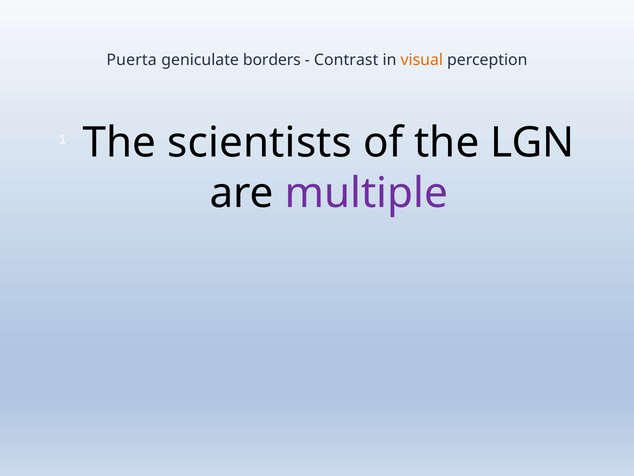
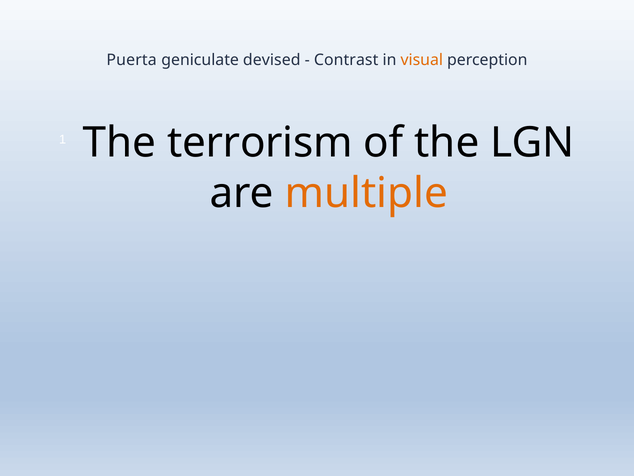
borders: borders -> devised (272, 60)
scientists: scientists -> terrorism (260, 142)
multiple colour: purple -> orange (366, 193)
